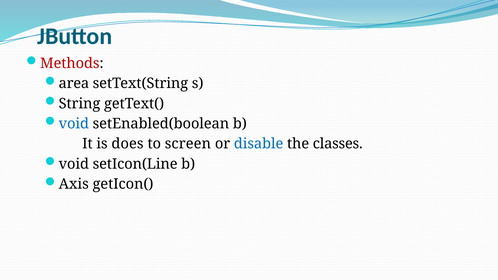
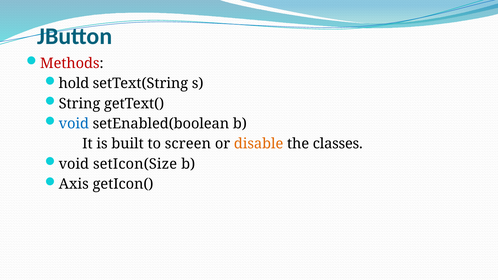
area: area -> hold (74, 84)
does: does -> built (128, 144)
disable colour: blue -> orange (259, 144)
setIcon(Line: setIcon(Line -> setIcon(Size (135, 164)
